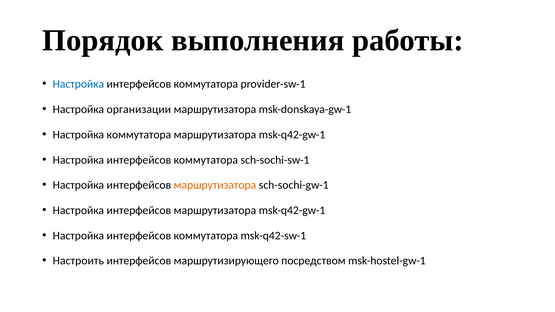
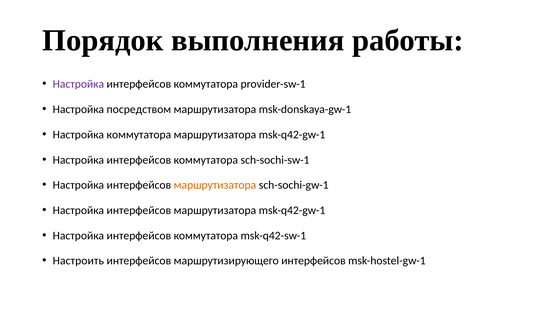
Настройка colour: blue -> purple (78, 84)
организации: организации -> посредством (139, 109)
маршрутизирующего посредством: посредством -> интерфейсов (313, 261)
